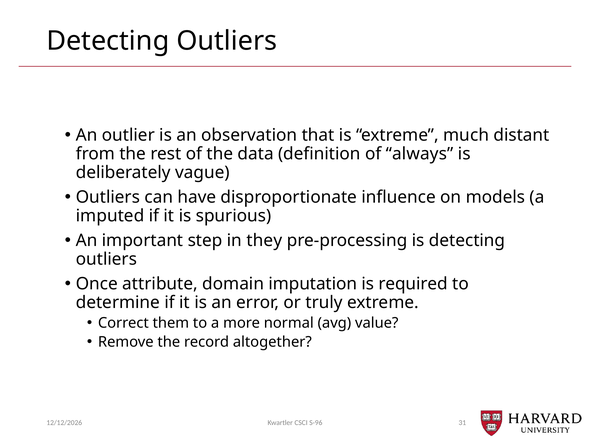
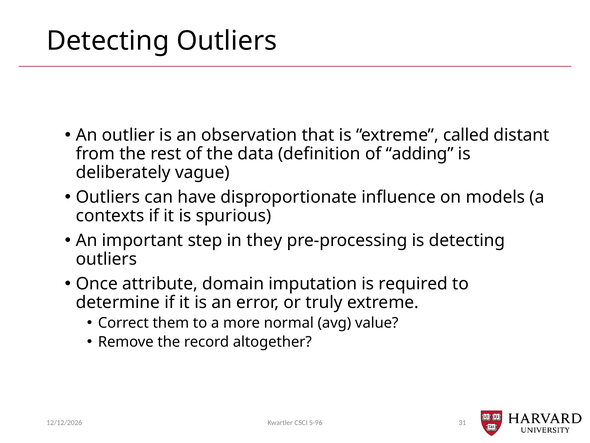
much: much -> called (466, 135)
always: always -> adding (420, 154)
imputed: imputed -> contexts (110, 216)
